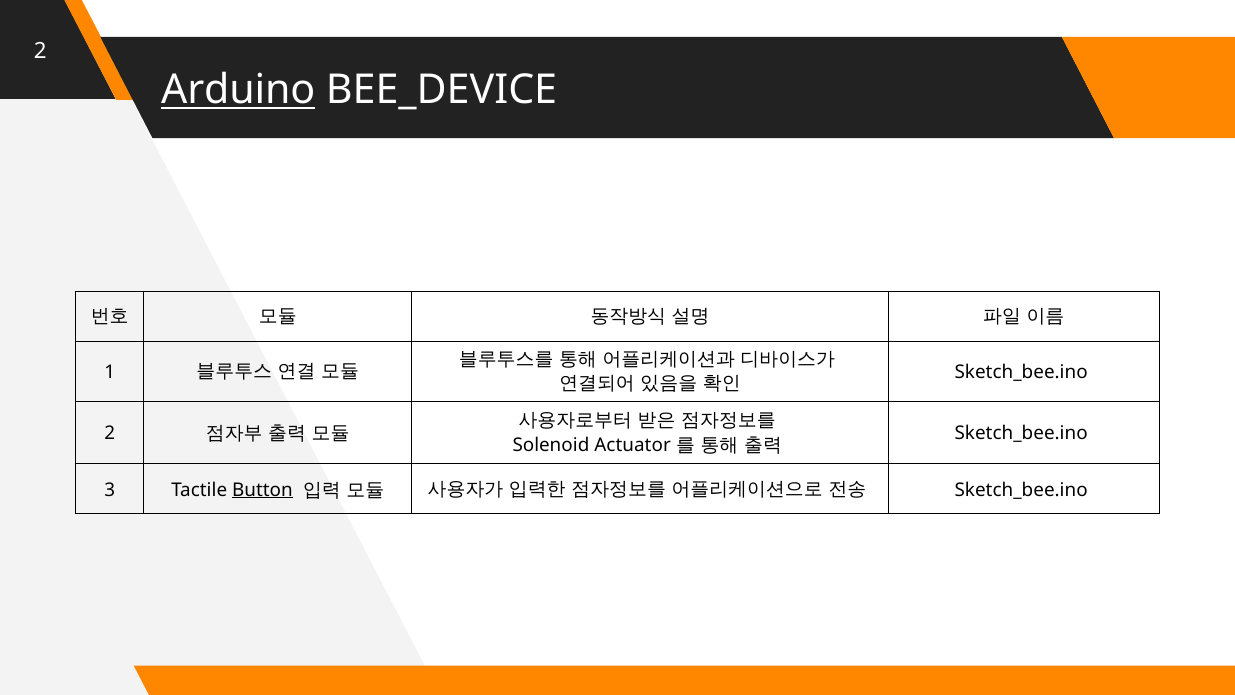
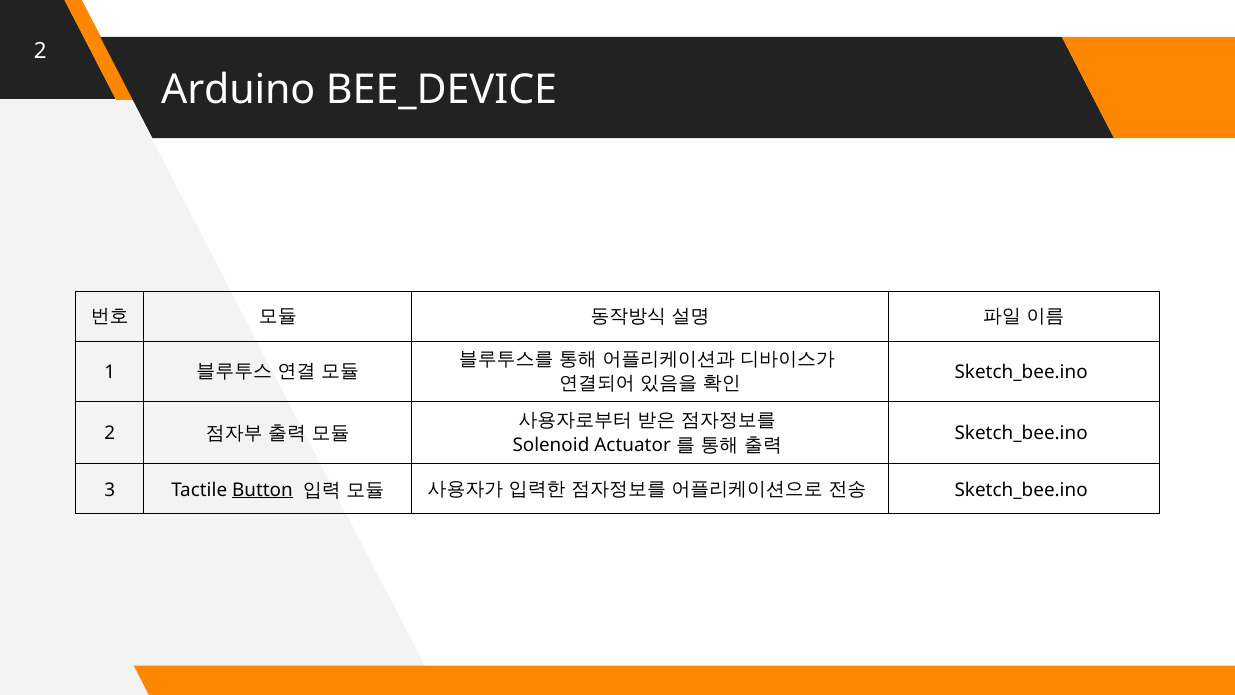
Arduino underline: present -> none (238, 90)
